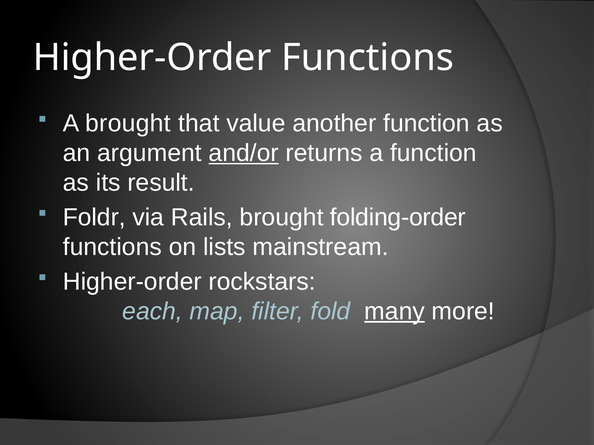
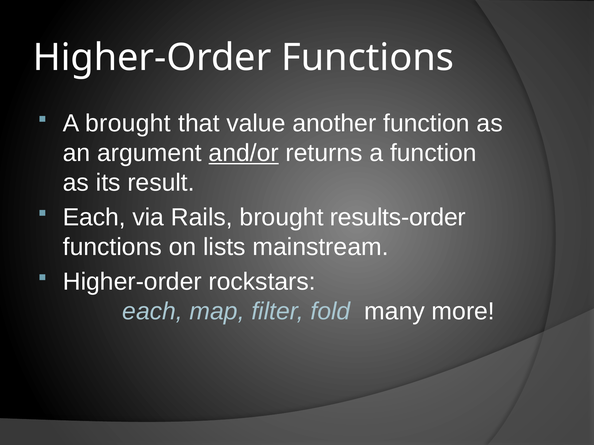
Foldr: Foldr -> Each (94, 218)
folding-order: folding-order -> results-order (398, 218)
many underline: present -> none (395, 312)
